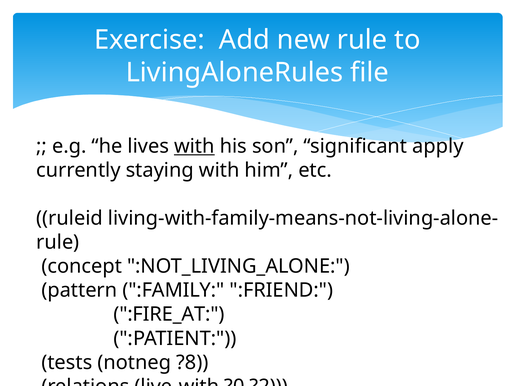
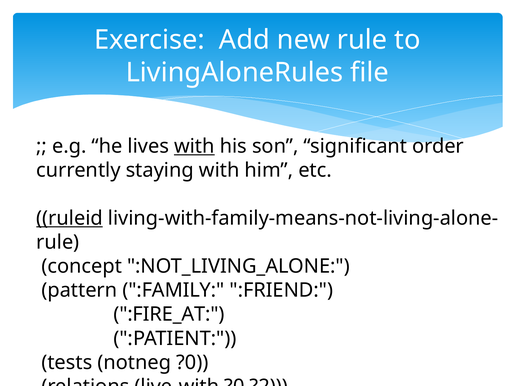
apply: apply -> order (438, 146)
ruleid underline: none -> present (70, 218)
notneg ?8: ?8 -> ?0 (192, 363)
